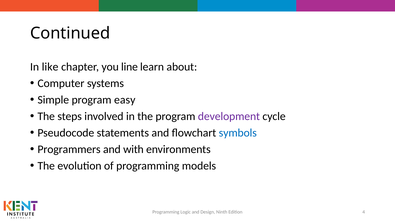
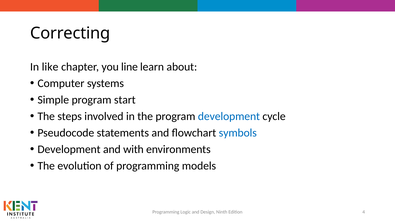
Continued: Continued -> Correcting (70, 33)
easy: easy -> start (125, 100)
development colour: purple -> blue (229, 116)
Programmers: Programmers -> Development (69, 149)
